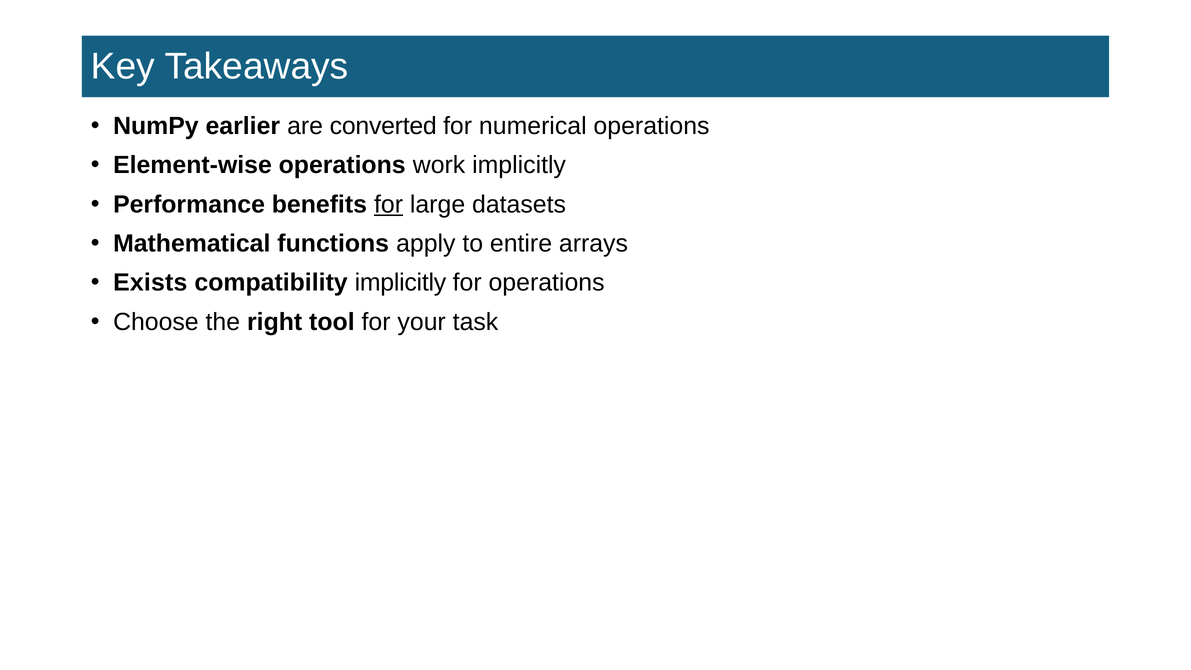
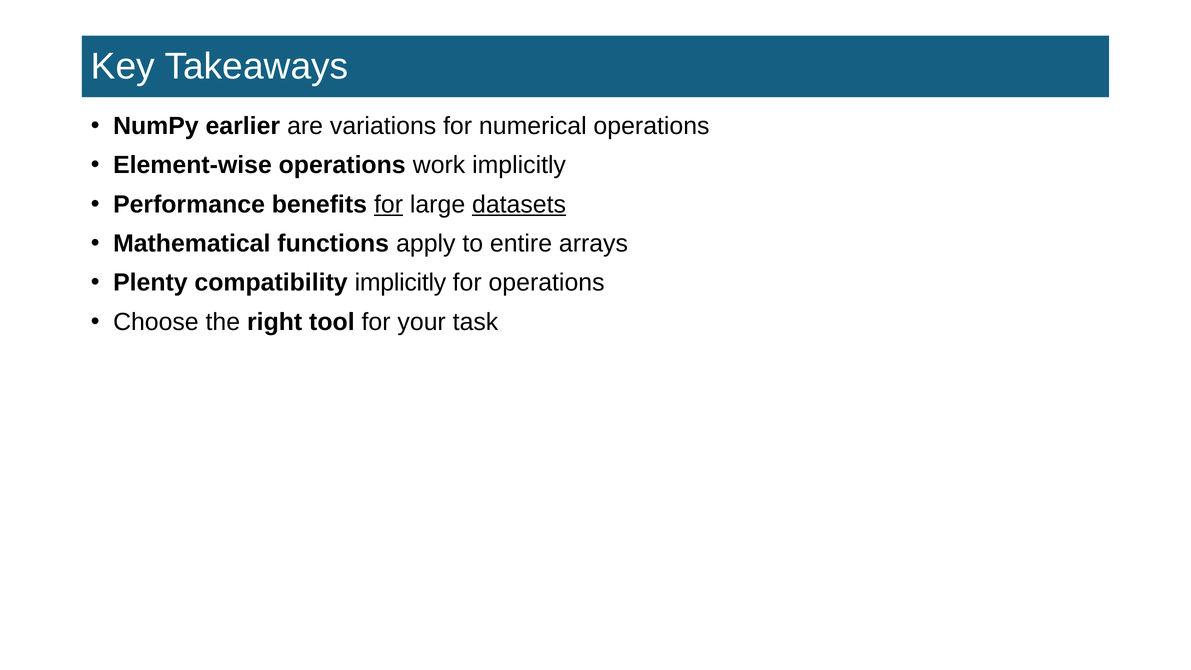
converted: converted -> variations (383, 126)
datasets underline: none -> present (519, 204)
Exists: Exists -> Plenty (150, 283)
